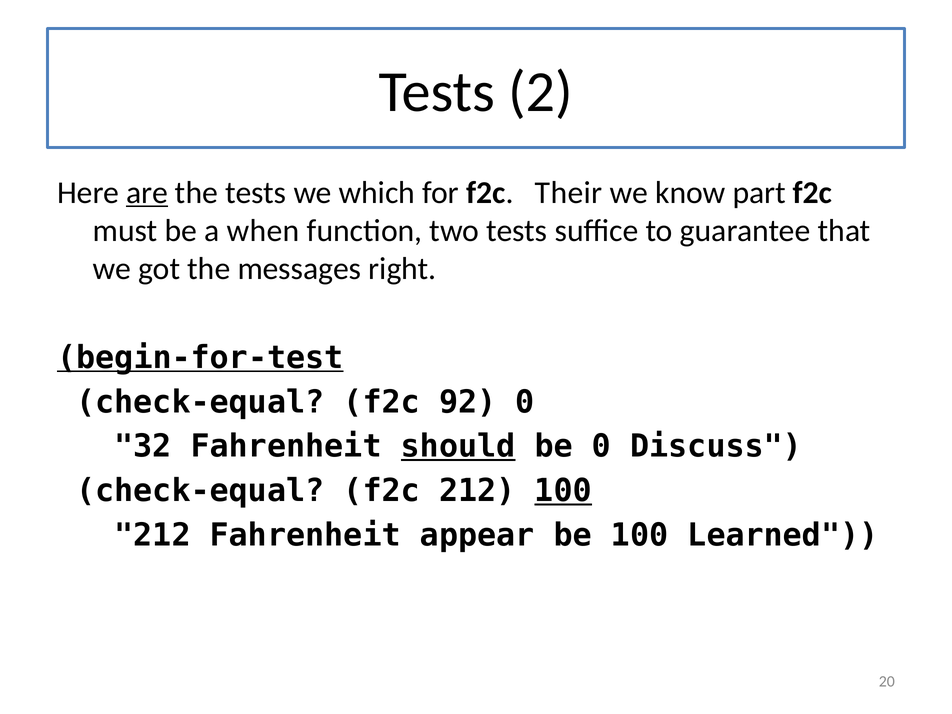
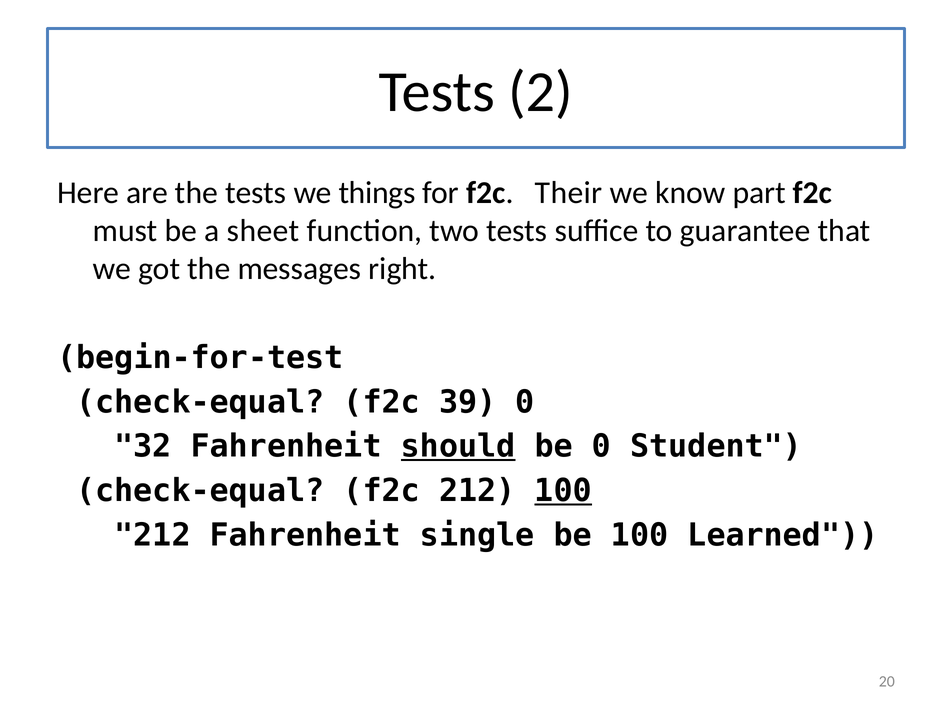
are underline: present -> none (147, 193)
which: which -> things (377, 193)
when: when -> sheet (263, 231)
begin-for-test underline: present -> none (200, 358)
92: 92 -> 39 (468, 402)
Discuss: Discuss -> Student (716, 446)
appear: appear -> single (477, 535)
